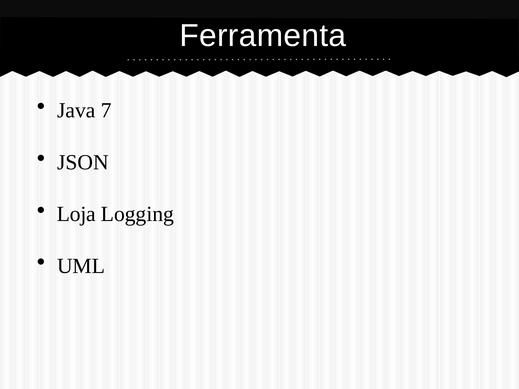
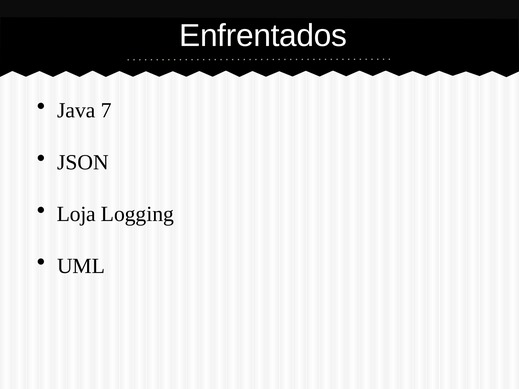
Ferramenta: Ferramenta -> Enfrentados (263, 36)
